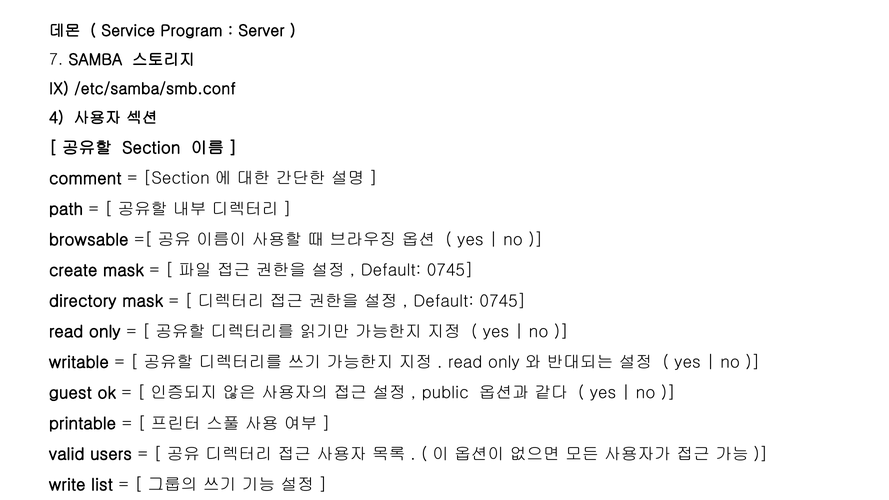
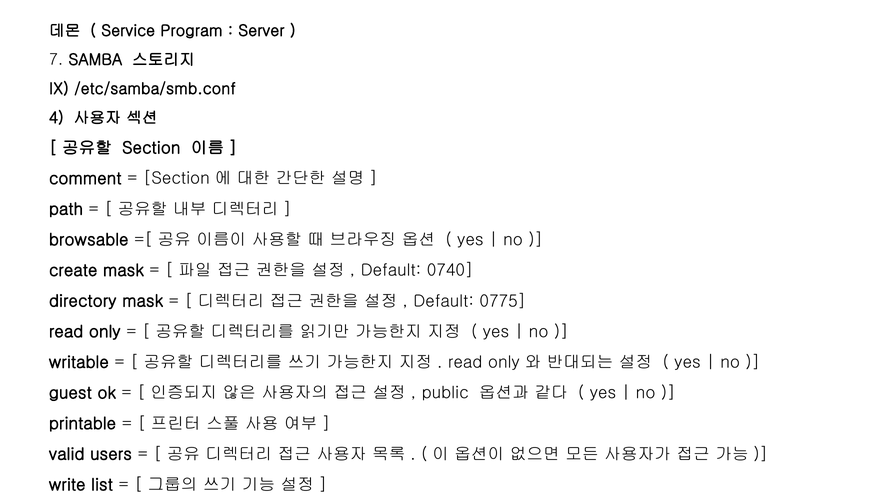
0745: 0745 -> 0740 (450, 270)
0745: 0745 -> 0775 (503, 301)
